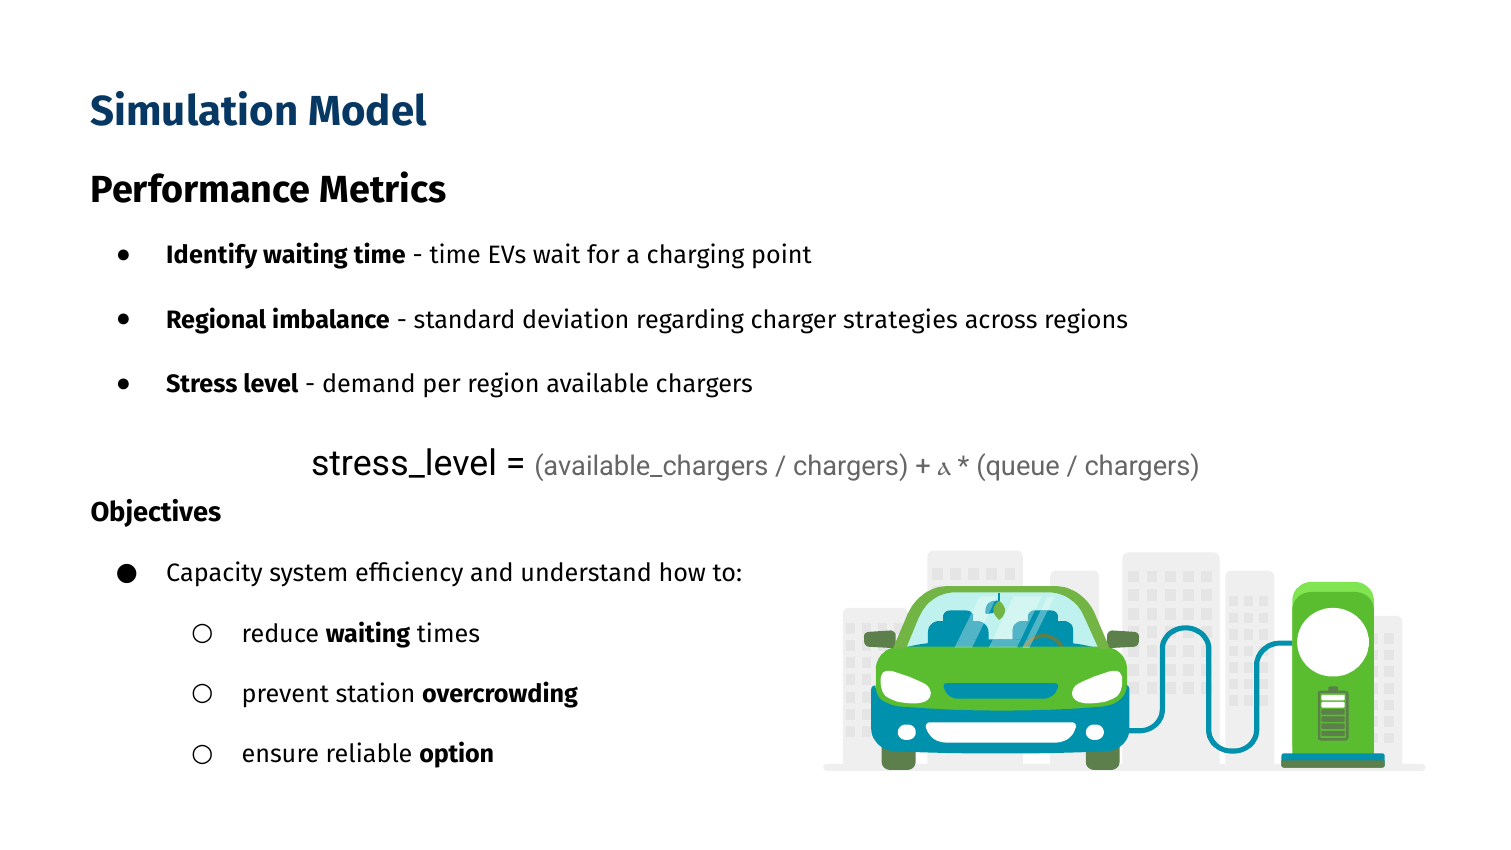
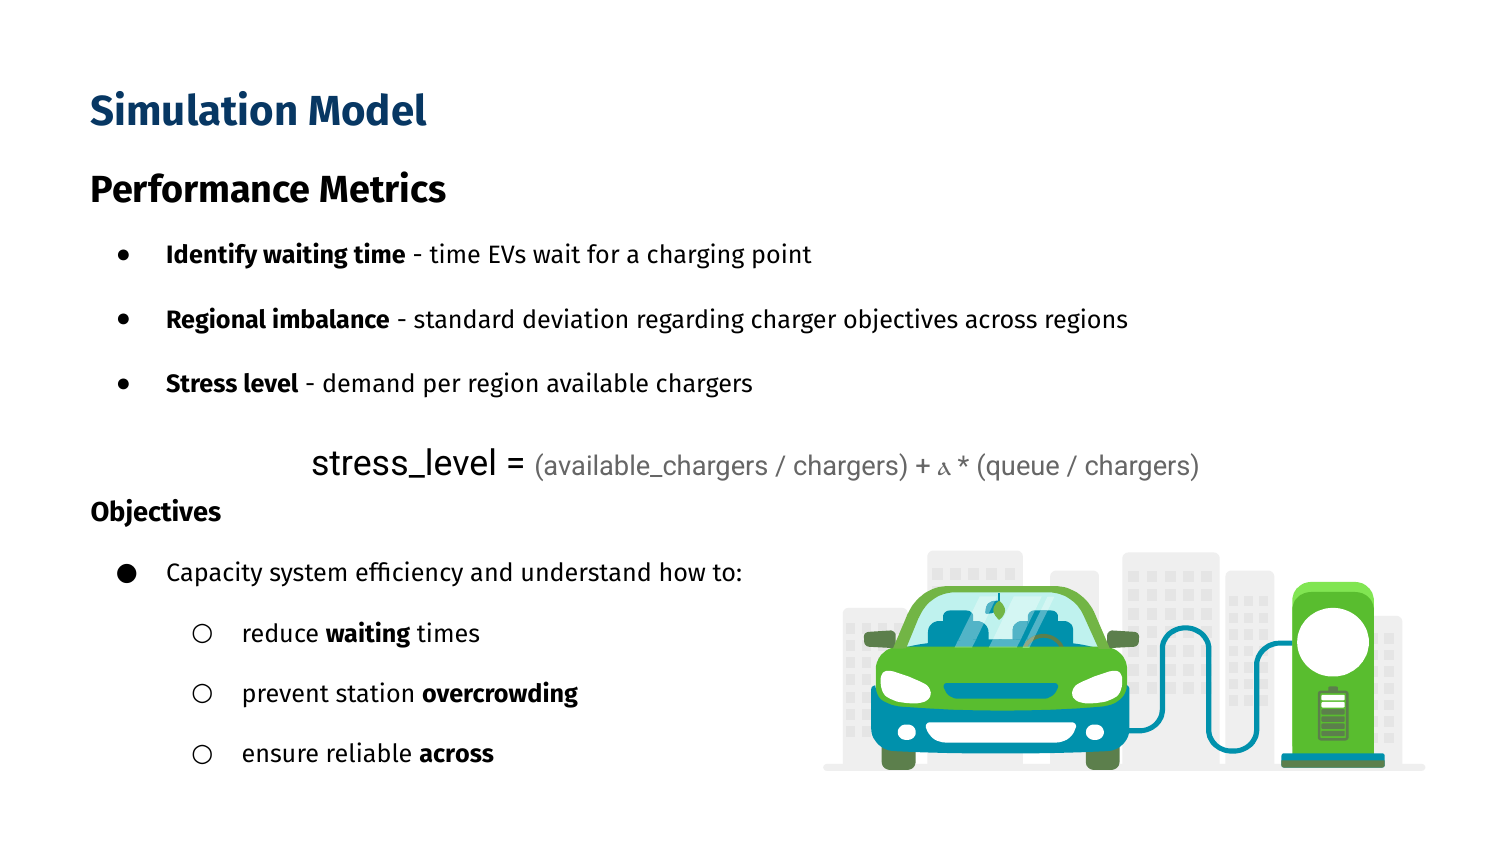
charger strategies: strategies -> objectives (901, 320)
reliable option: option -> across (457, 754)
